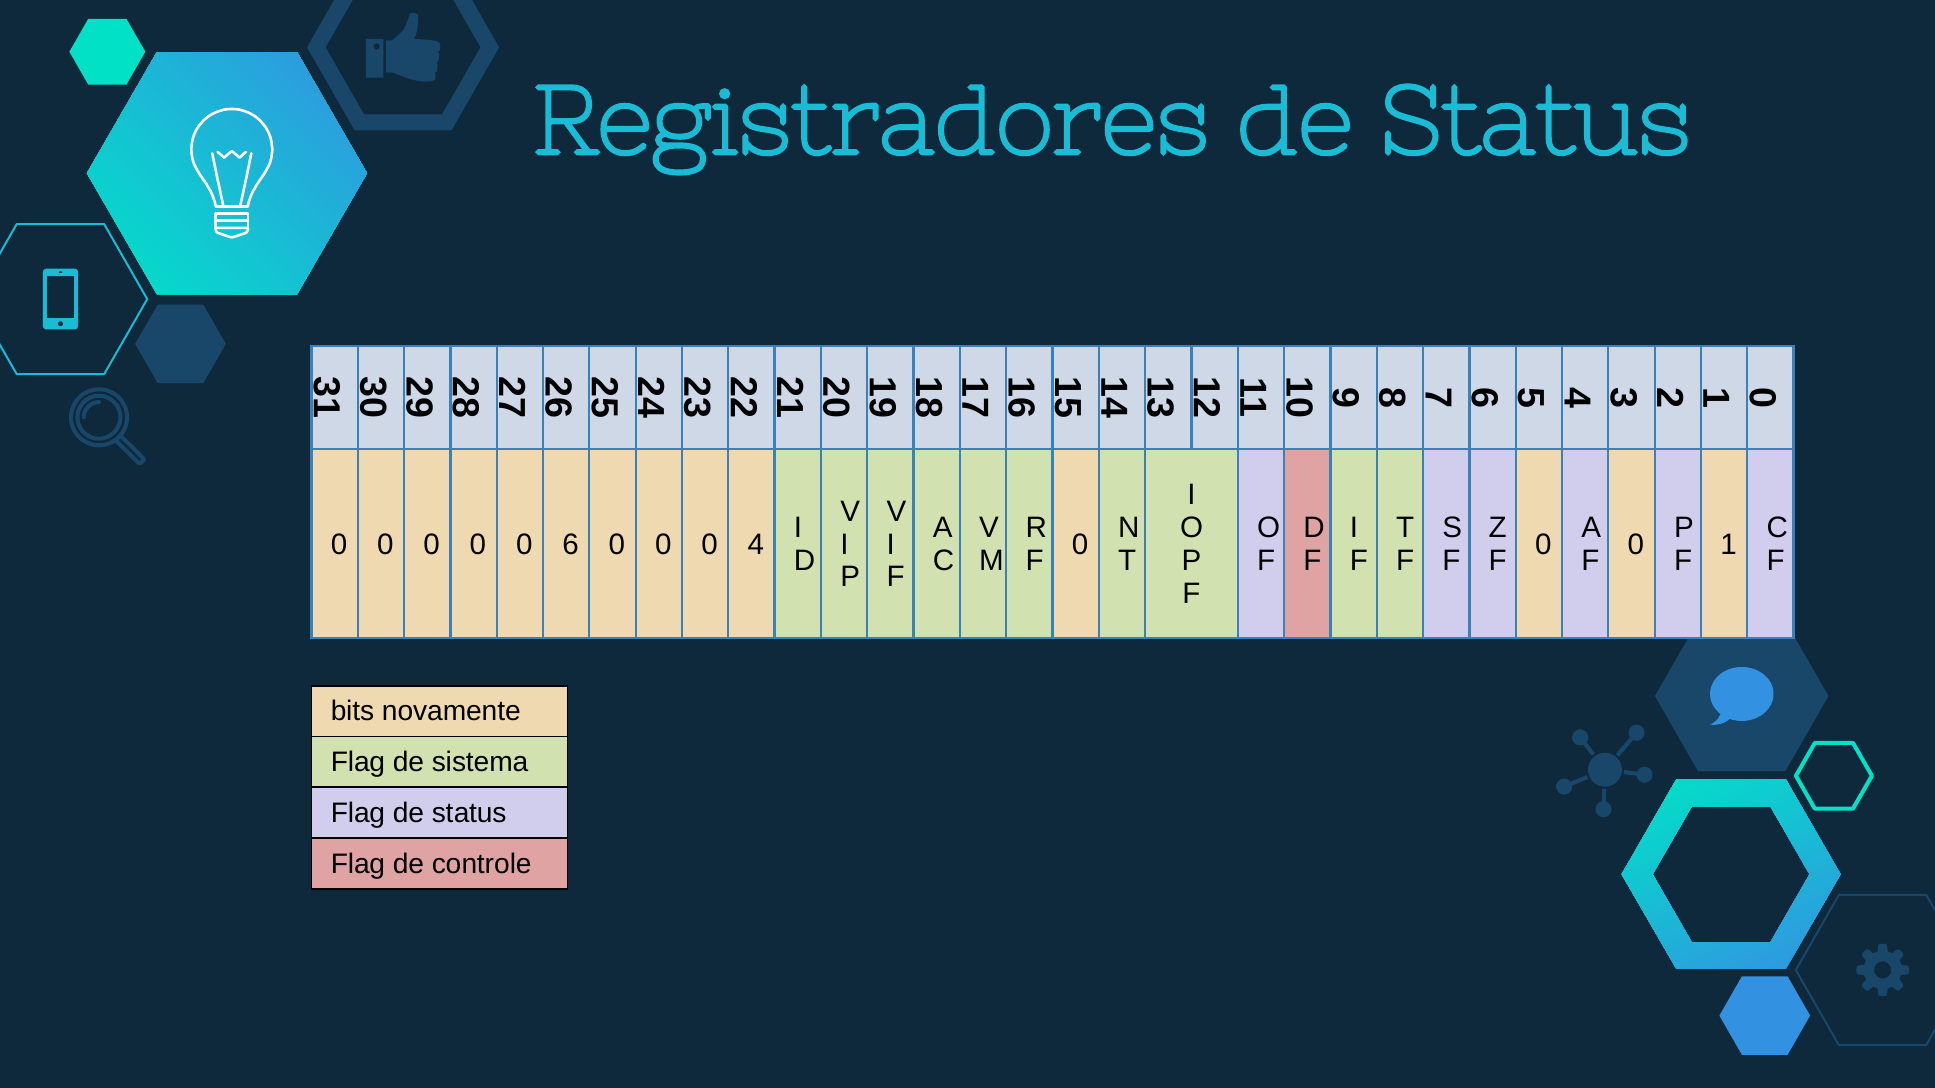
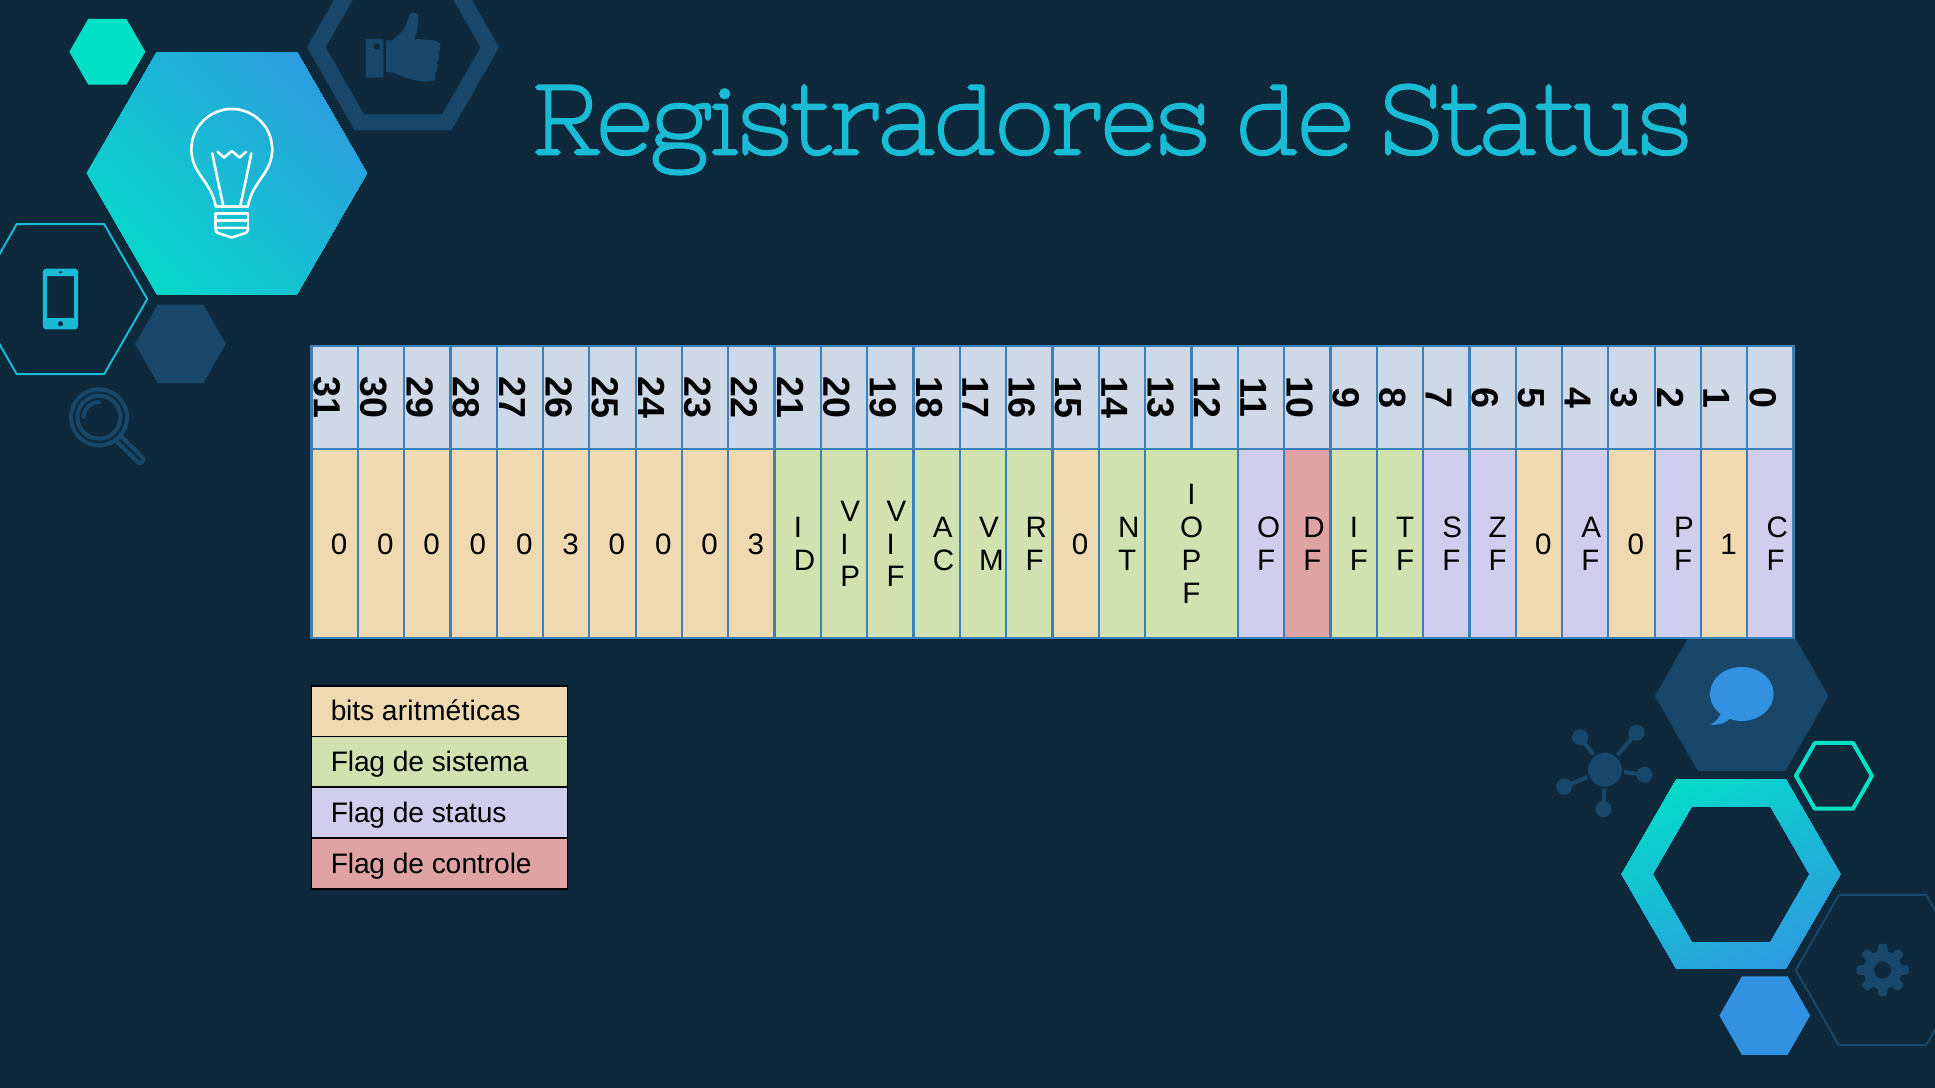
6: 6 -> 3 (571, 545)
4: 4 -> 3 (756, 545)
novamente: novamente -> aritméticas (451, 712)
